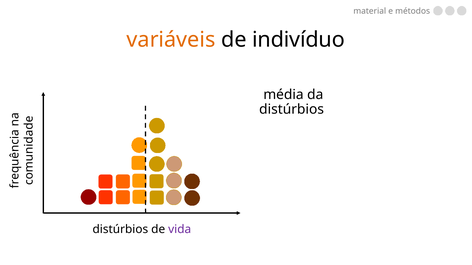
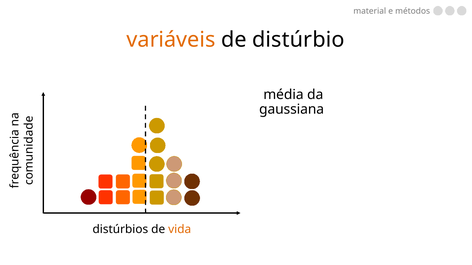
indivíduo: indivíduo -> distúrbio (298, 40)
distúrbios: distúrbios -> gaussiana (292, 110)
vida colour: purple -> orange (180, 230)
